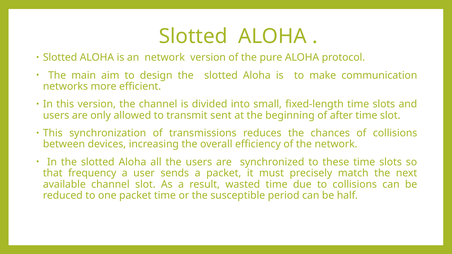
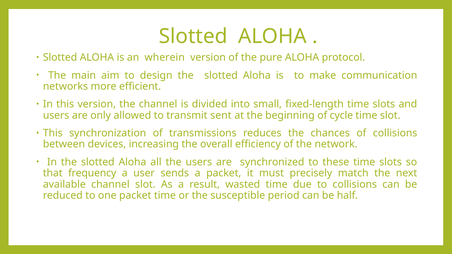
an network: network -> wherein (165, 58)
after: after -> cycle (341, 115)
